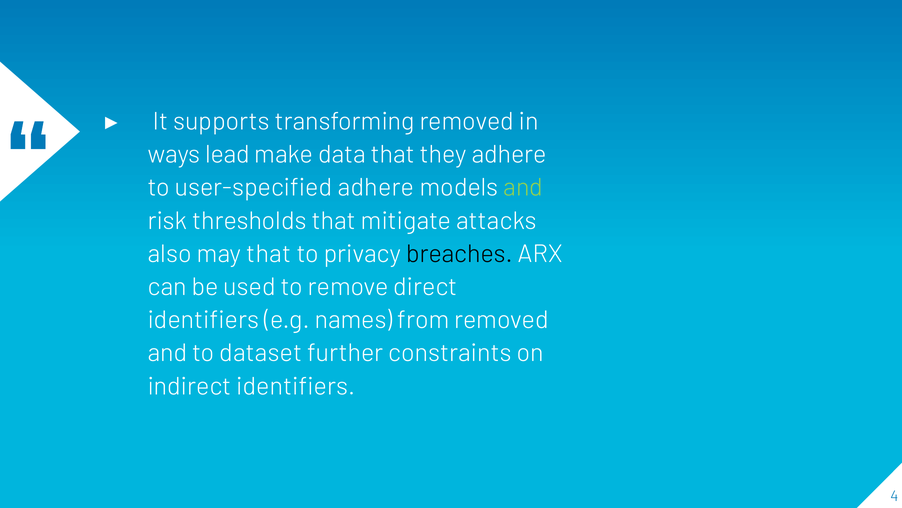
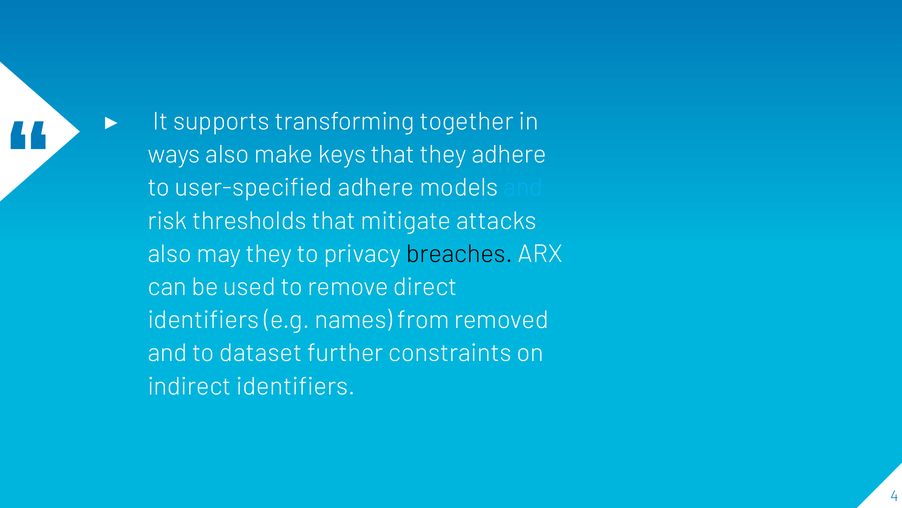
transforming removed: removed -> together (467, 121)
ways lead: lead -> also (227, 154)
data: data -> keys (342, 154)
and colour: light green -> light blue (523, 187)
may that: that -> they (269, 254)
